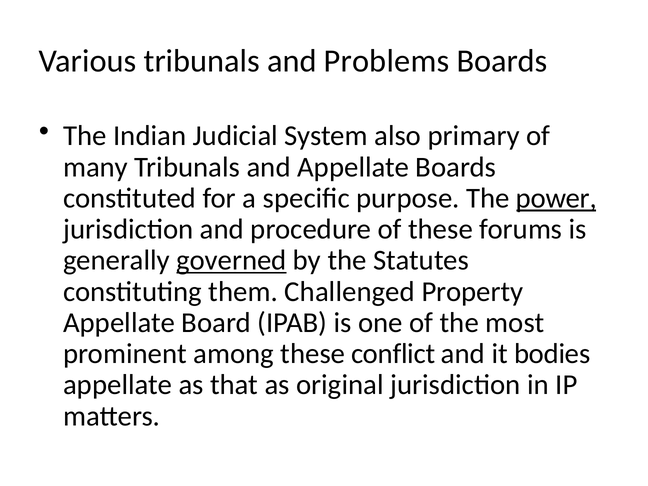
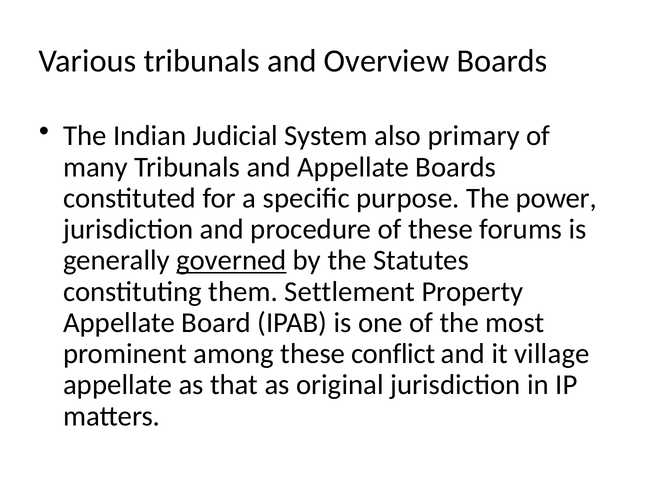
Problems: Problems -> Overview (387, 61)
power underline: present -> none (556, 198)
Challenged: Challenged -> Settlement (350, 292)
bodies: bodies -> village (552, 354)
